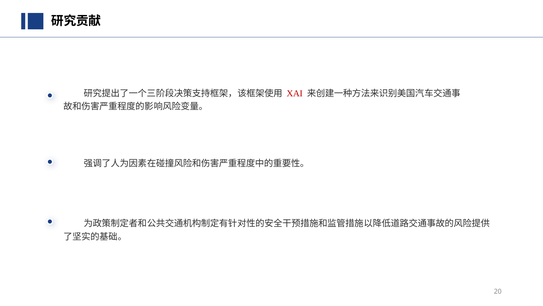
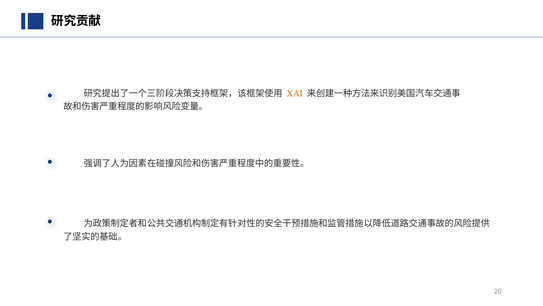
XAI colour: red -> orange (295, 93)
